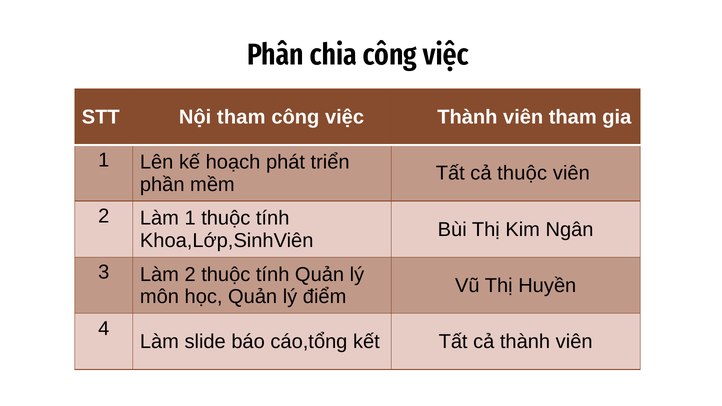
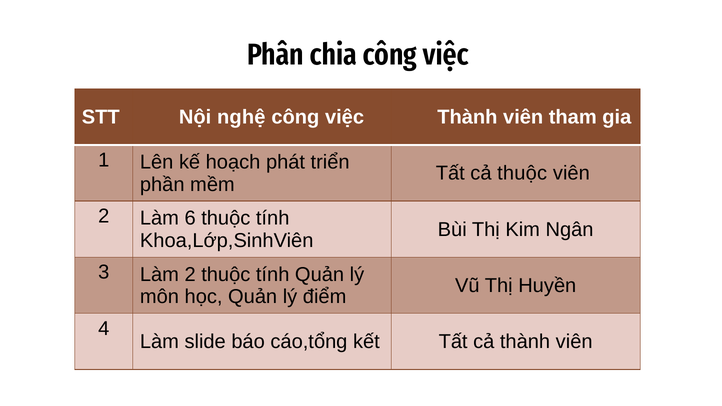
Nội tham: tham -> nghệ (241, 117)
Làm 1: 1 -> 6 (190, 218)
